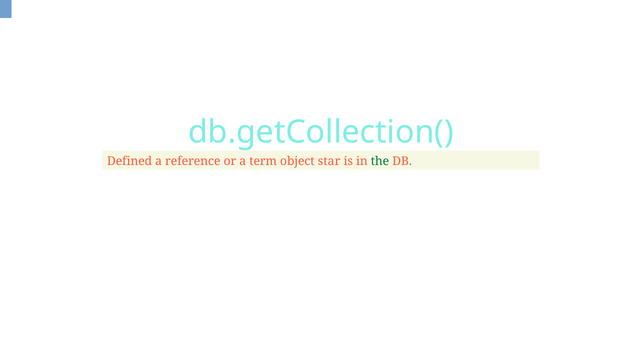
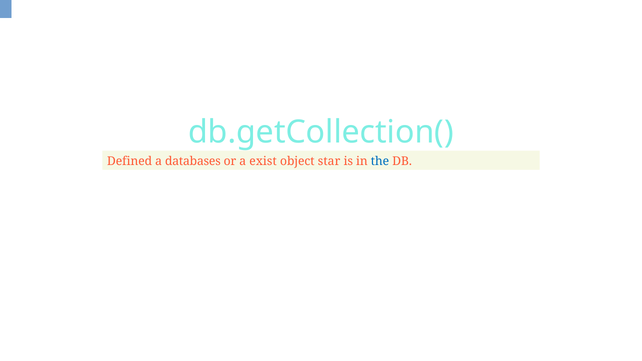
reference: reference -> databases (193, 161)
term: term -> exist (263, 161)
the colour: green -> blue (380, 161)
